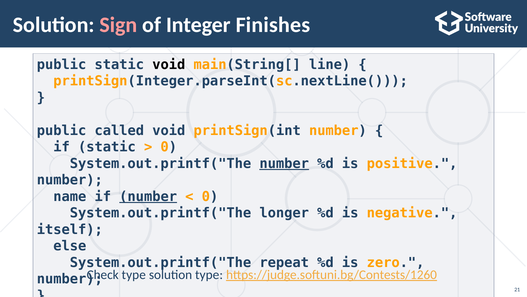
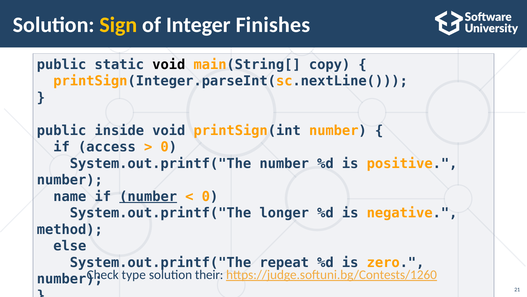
Sign colour: pink -> yellow (118, 25)
line: line -> copy (330, 64)
called: called -> inside (119, 130)
if static: static -> access (107, 147)
number underline: present -> none (284, 163)
itself: itself -> method (70, 229)
solution type: type -> their (209, 274)
